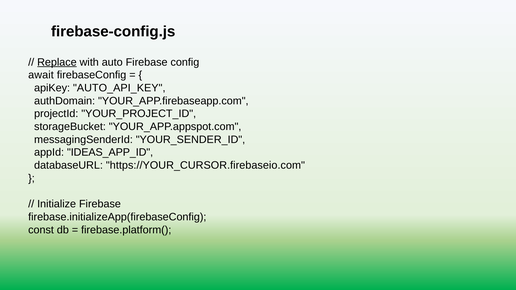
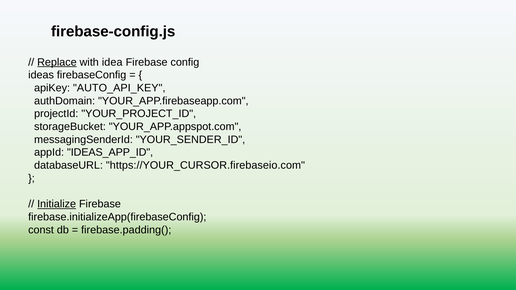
auto: auto -> idea (112, 62)
await: await -> ideas (41, 75)
Initialize underline: none -> present (57, 204)
firebase.platform(: firebase.platform( -> firebase.padding( (126, 230)
